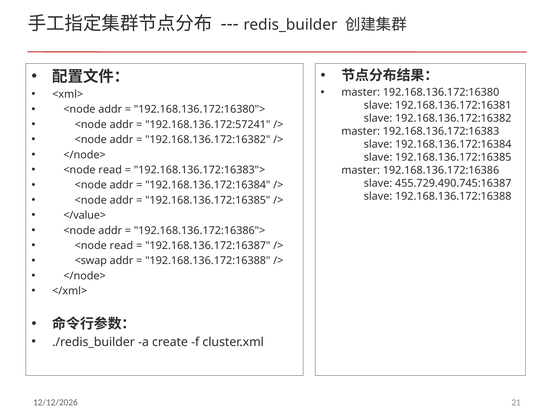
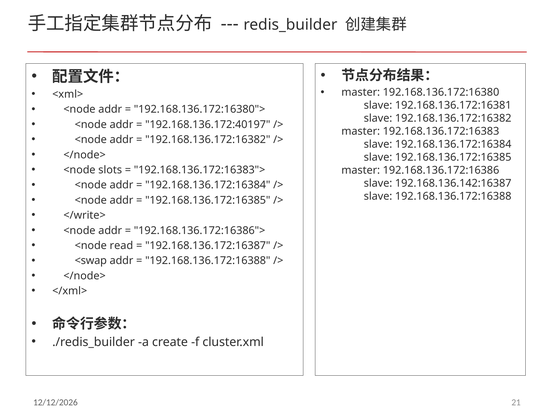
192.168.136.172:57241: 192.168.136.172:57241 -> 192.168.136.172:40197 (208, 124)
read: read -> slots (110, 170)
455.729.490.745:16387: 455.729.490.745:16387 -> 192.168.136.142:16387 (453, 183)
</value>: </value> -> </write> (85, 215)
